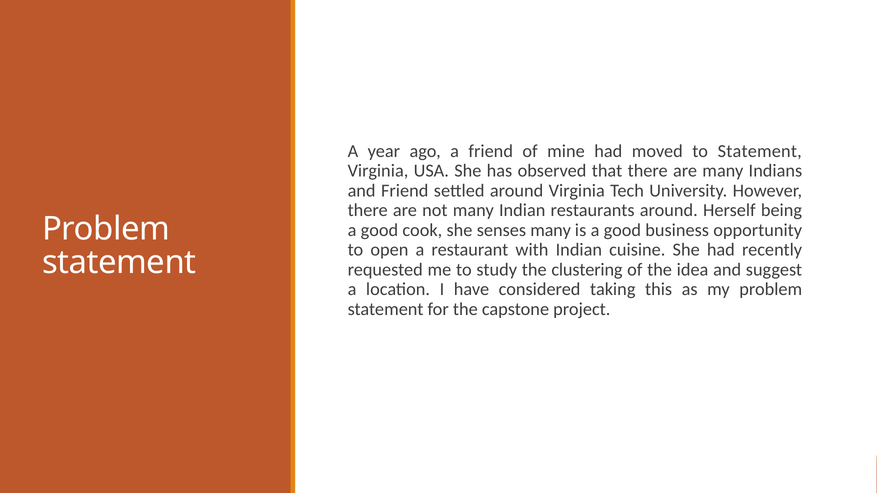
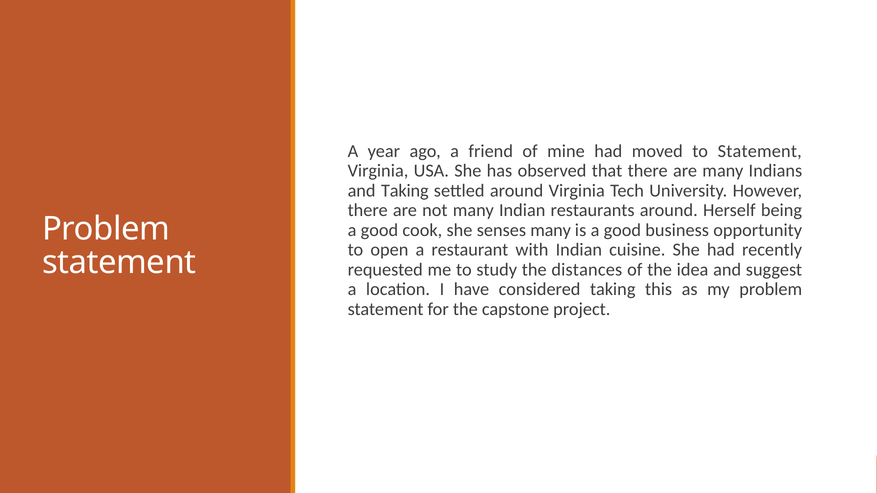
and Friend: Friend -> Taking (405, 191)
clustering: clustering -> distances (587, 270)
